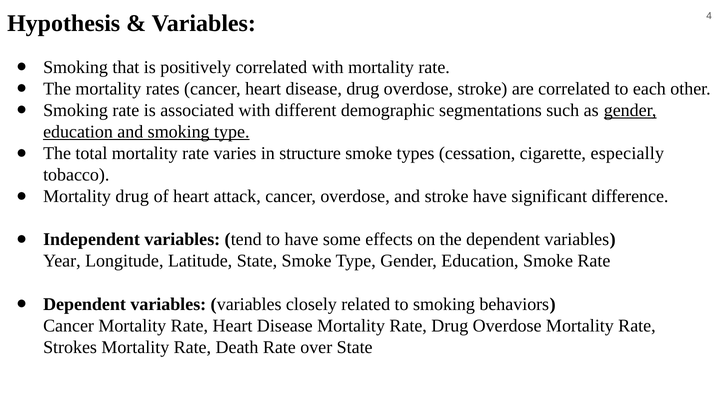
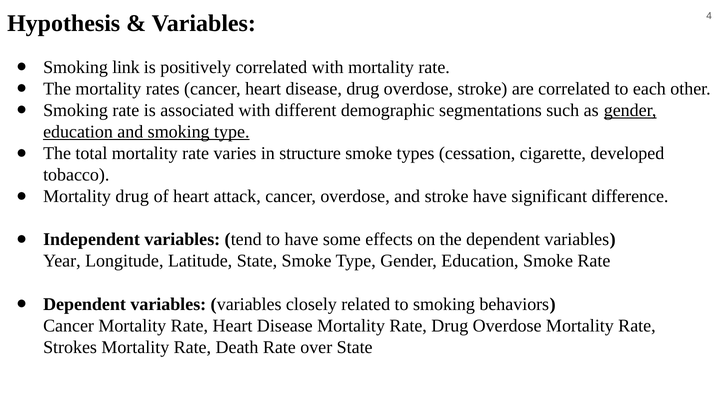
that: that -> link (126, 67)
especially: especially -> developed (627, 153)
